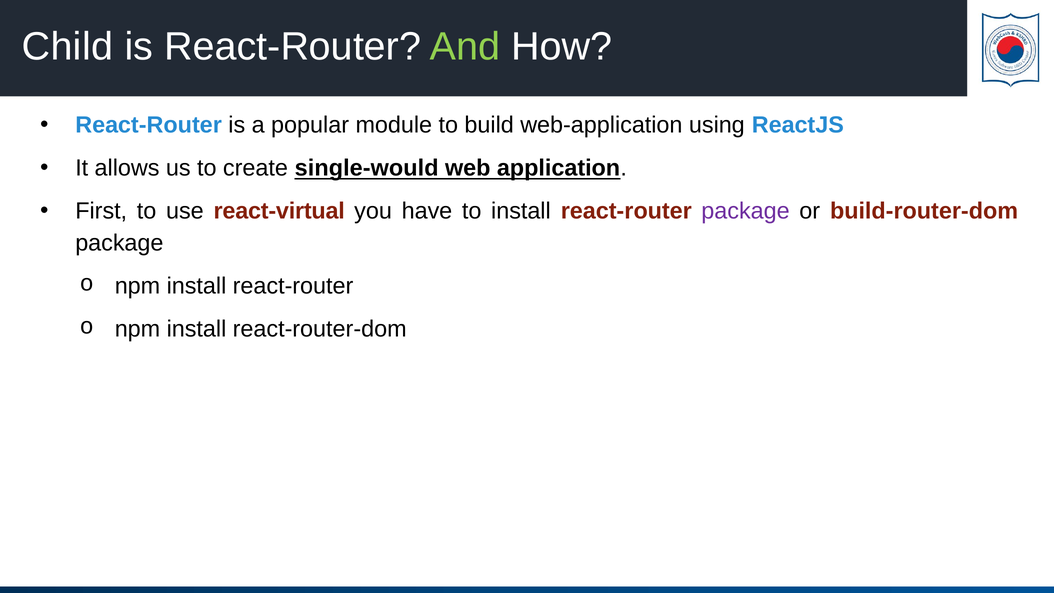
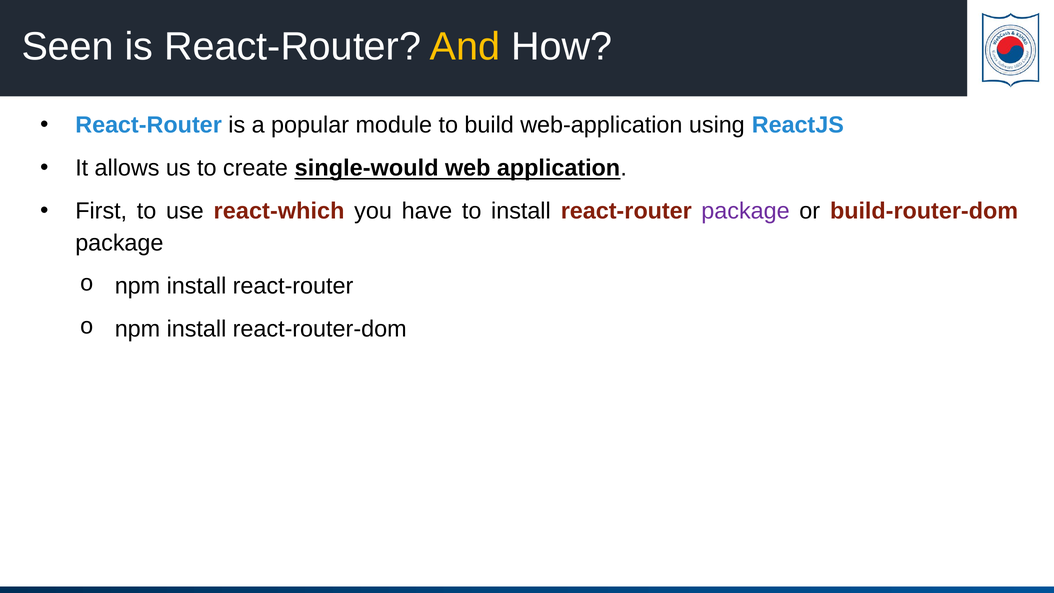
Child: Child -> Seen (68, 46)
And colour: light green -> yellow (465, 46)
react-virtual: react-virtual -> react-which (279, 211)
